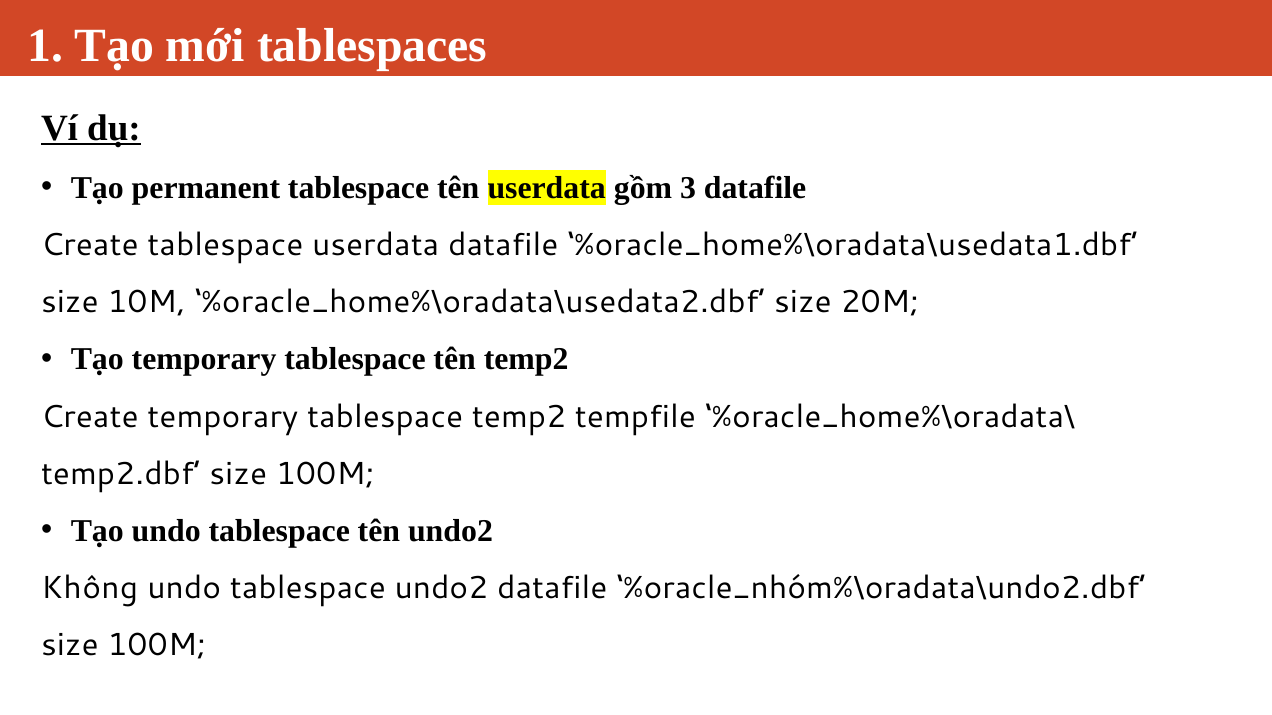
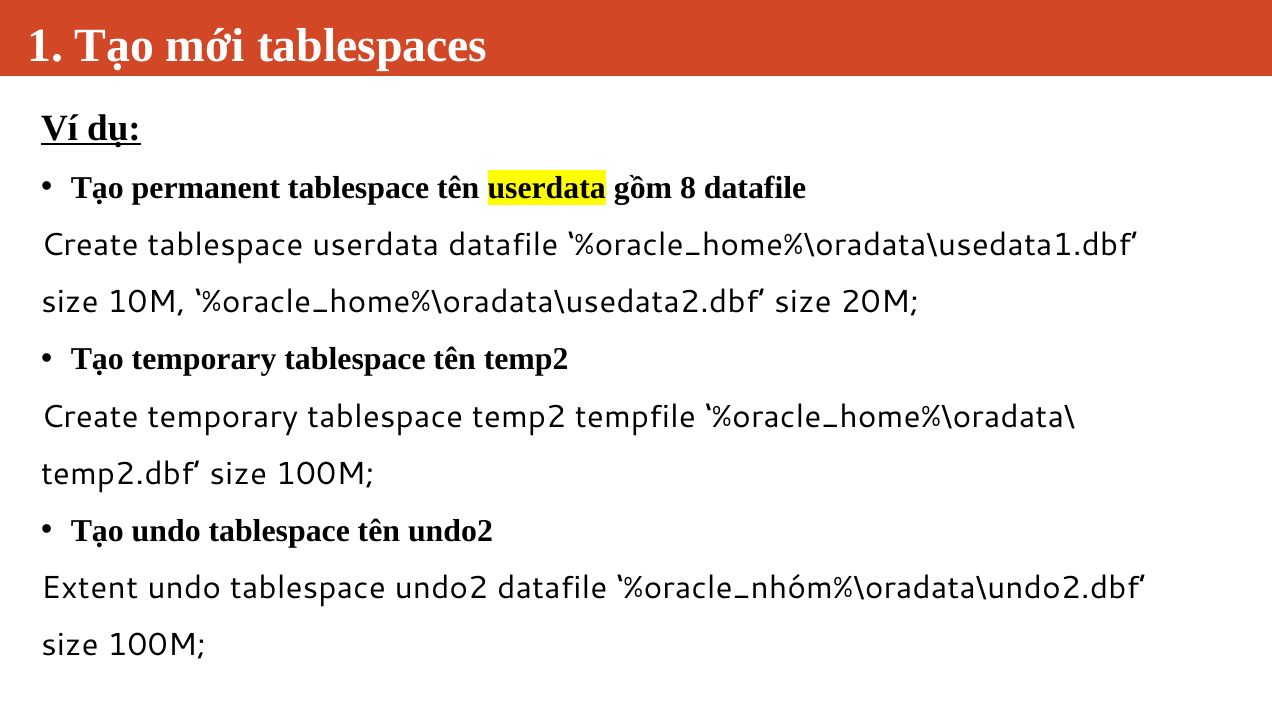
3: 3 -> 8 (688, 188)
Không: Không -> Extent (90, 589)
